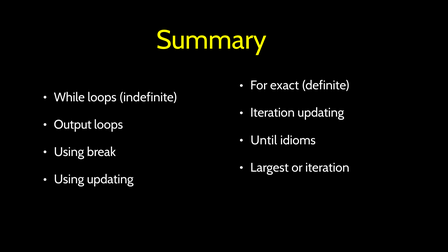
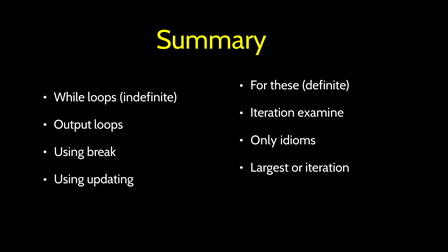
exact: exact -> these (285, 85)
Iteration updating: updating -> examine (321, 113)
Until: Until -> Only (264, 140)
